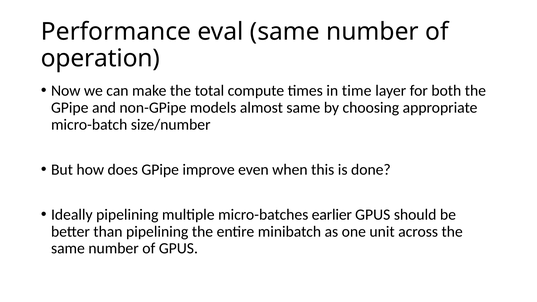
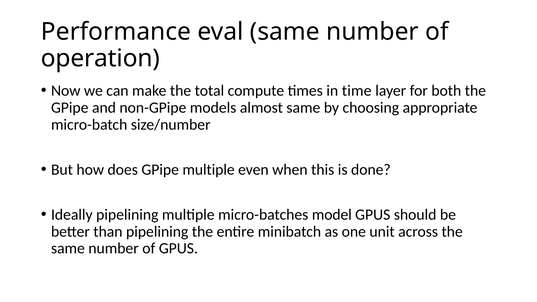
GPipe improve: improve -> multiple (209, 170)
earlier: earlier -> model (332, 215)
